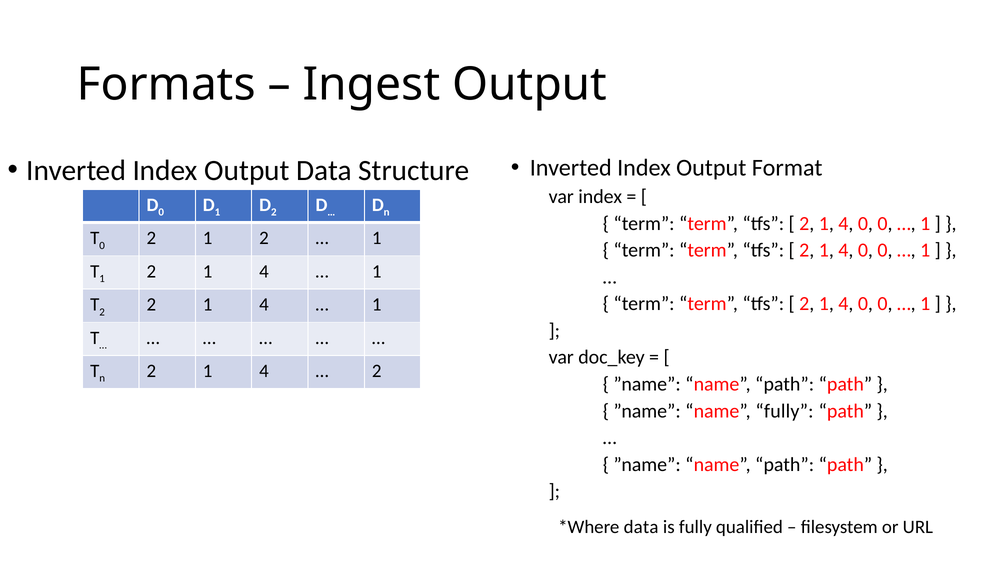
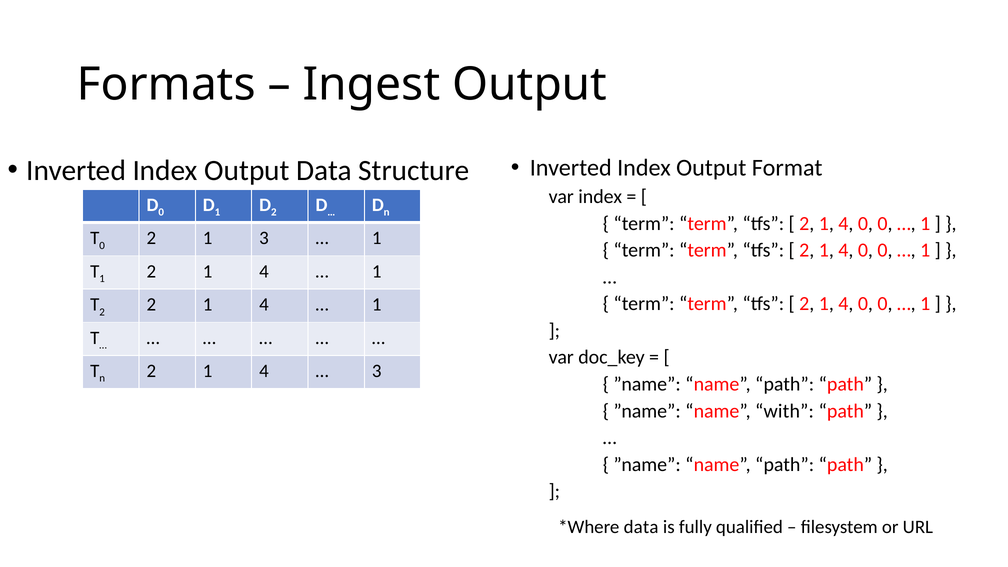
2 1 2: 2 -> 3 (264, 238)
2: 2 -> 3 (377, 371)
name fully: fully -> with (785, 411)
